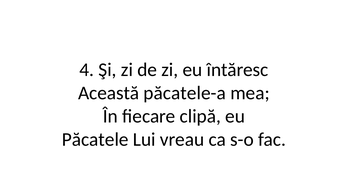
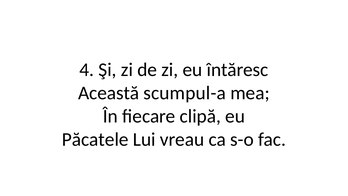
păcatele-a: păcatele-a -> scumpul-a (185, 93)
